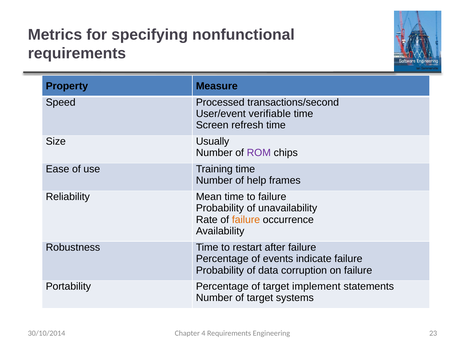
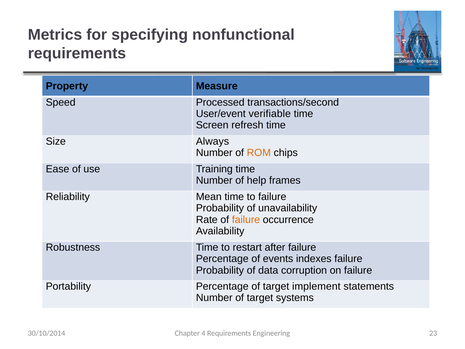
Usually: Usually -> Always (212, 141)
ROM colour: purple -> orange (259, 153)
indicate: indicate -> indexes (314, 259)
